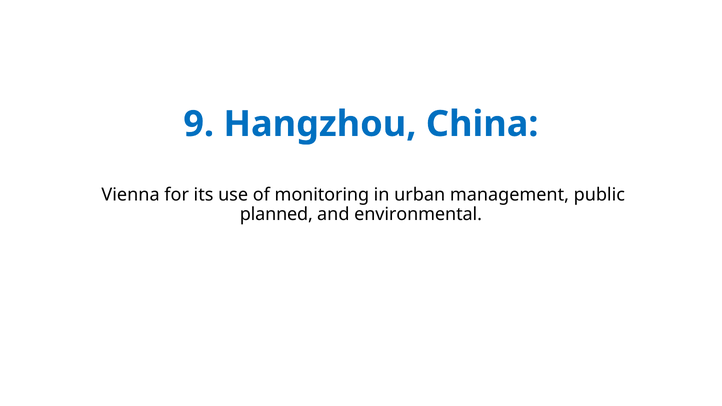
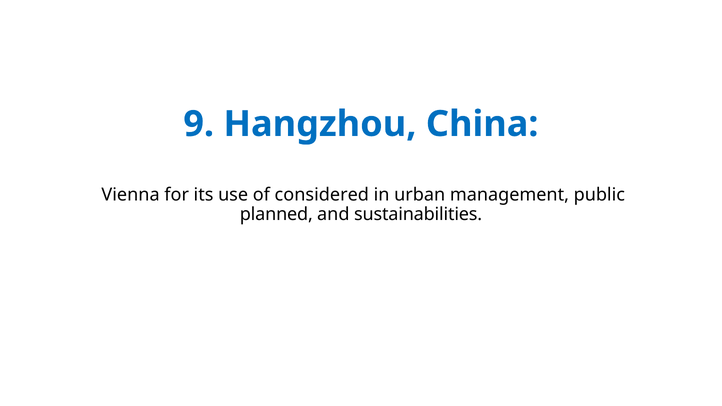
monitoring: monitoring -> considered (322, 195)
environmental: environmental -> sustainabilities (418, 214)
